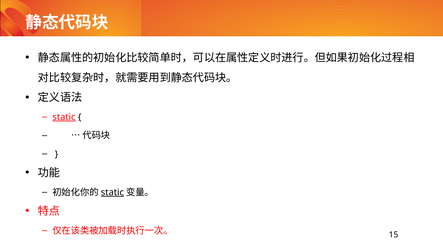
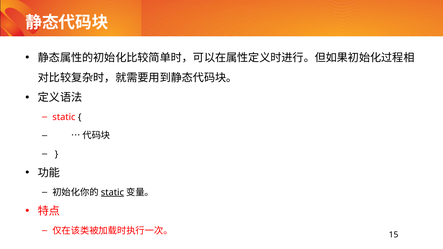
static underline: present -> none (64, 117)
